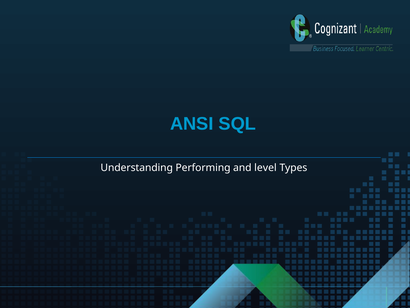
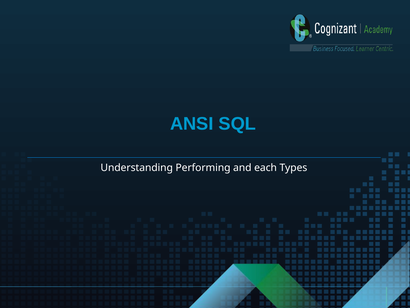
level: level -> each (266, 168)
